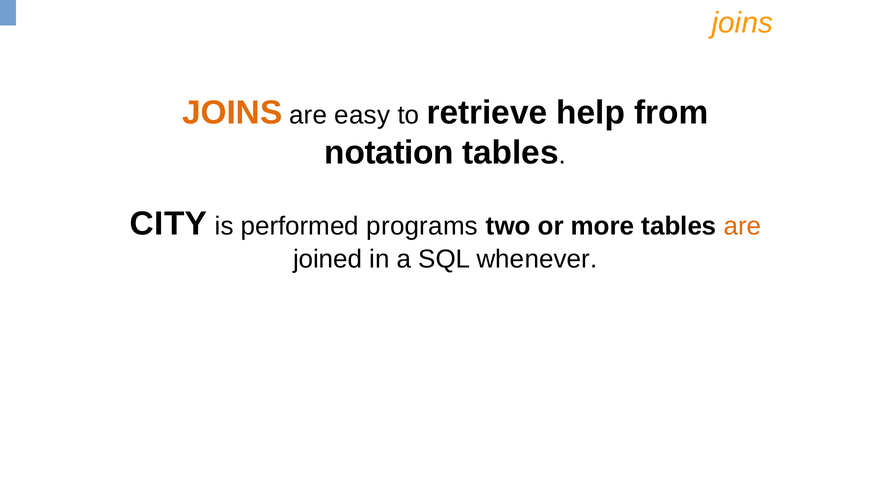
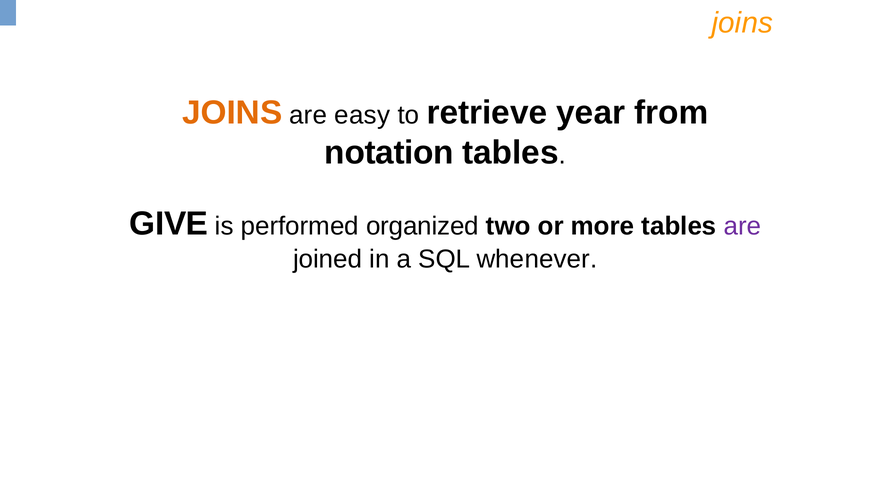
help: help -> year (591, 113)
CITY: CITY -> GIVE (169, 224)
programs: programs -> organized (422, 226)
are colour: orange -> purple (743, 226)
